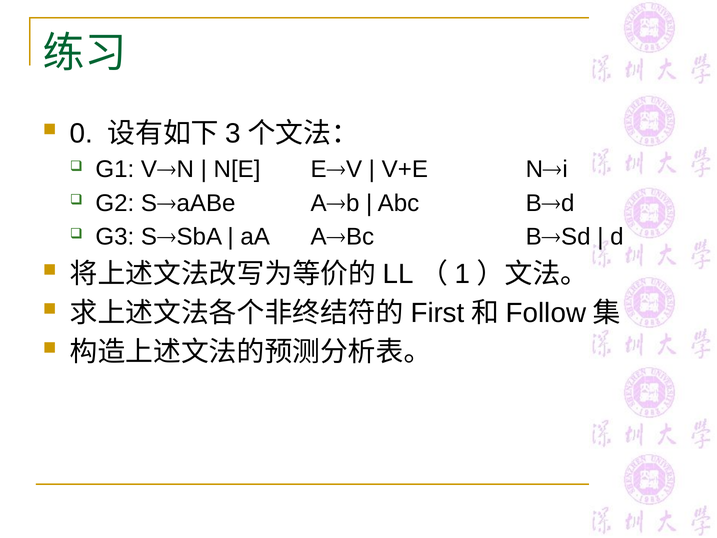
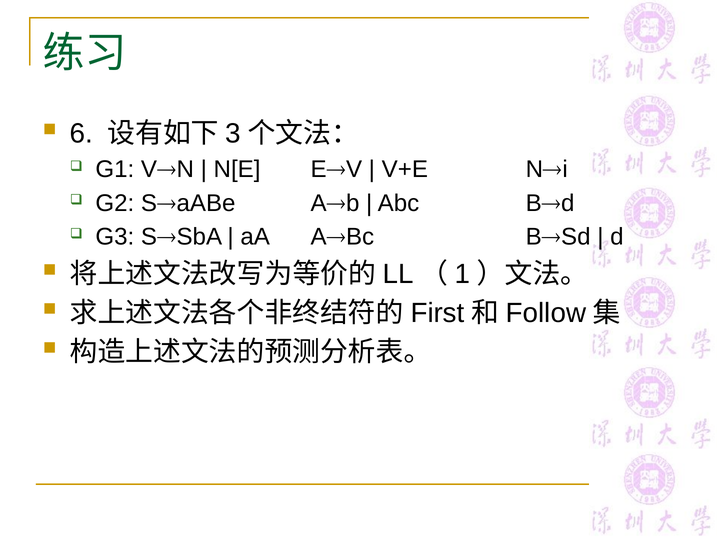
0: 0 -> 6 (81, 133)
